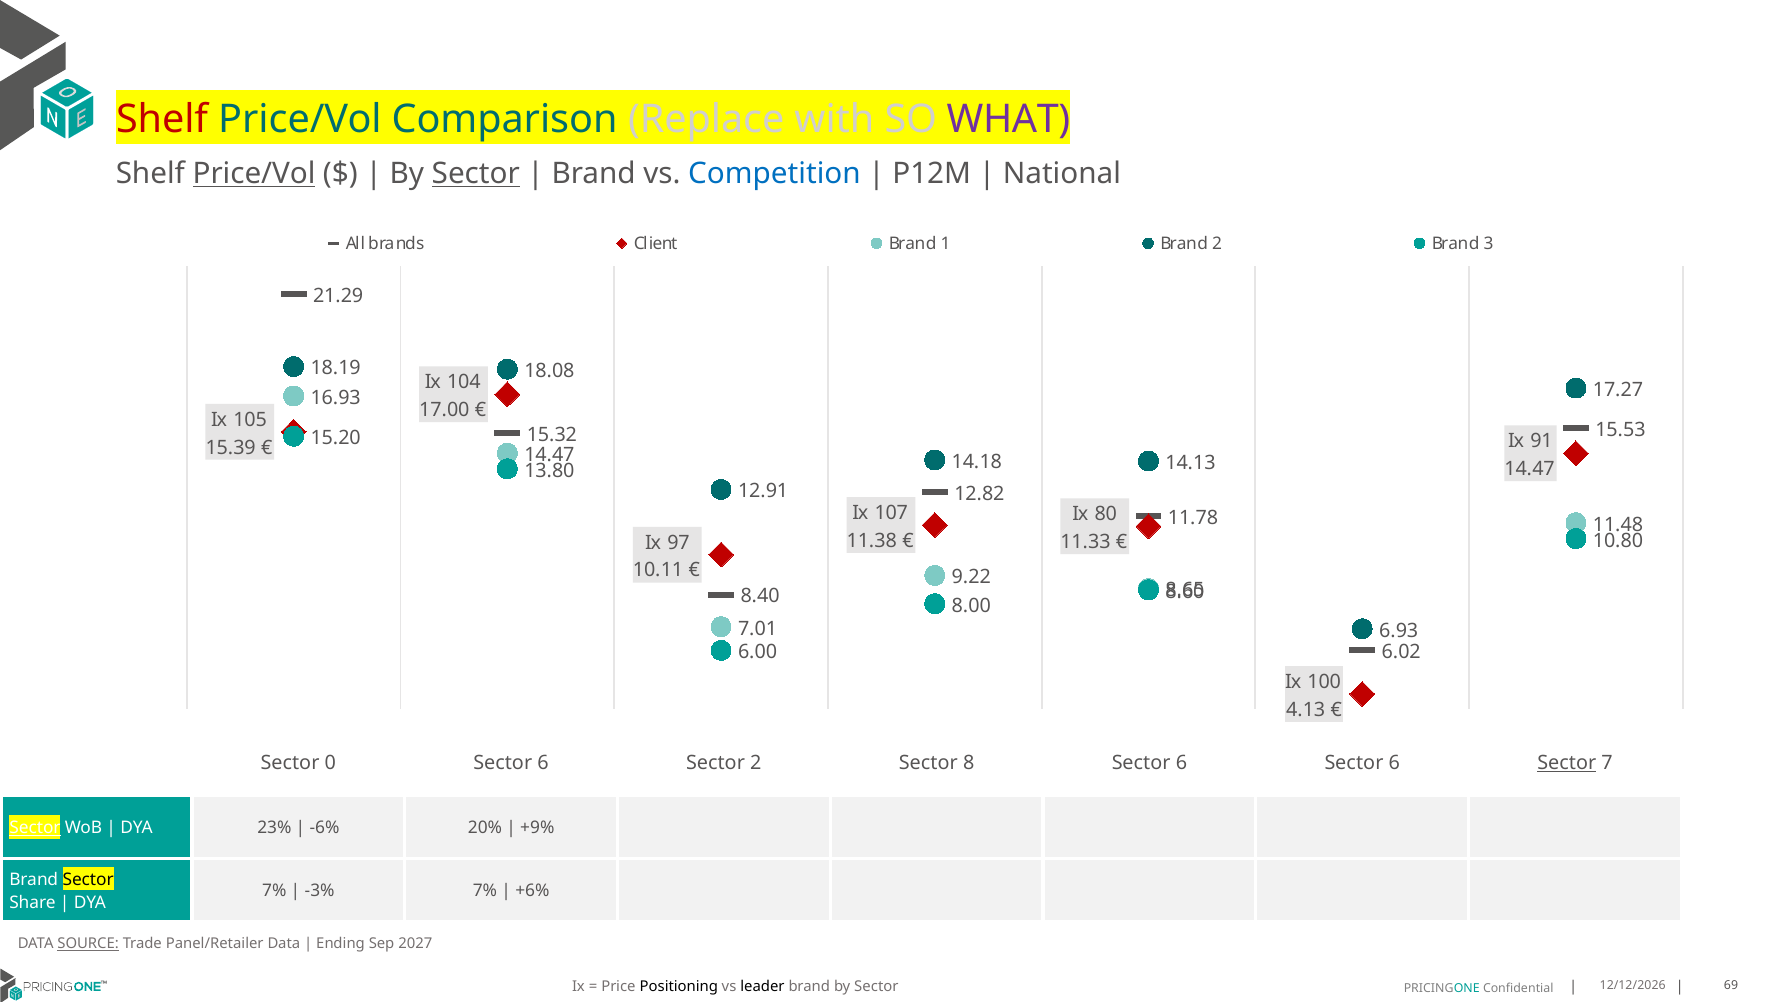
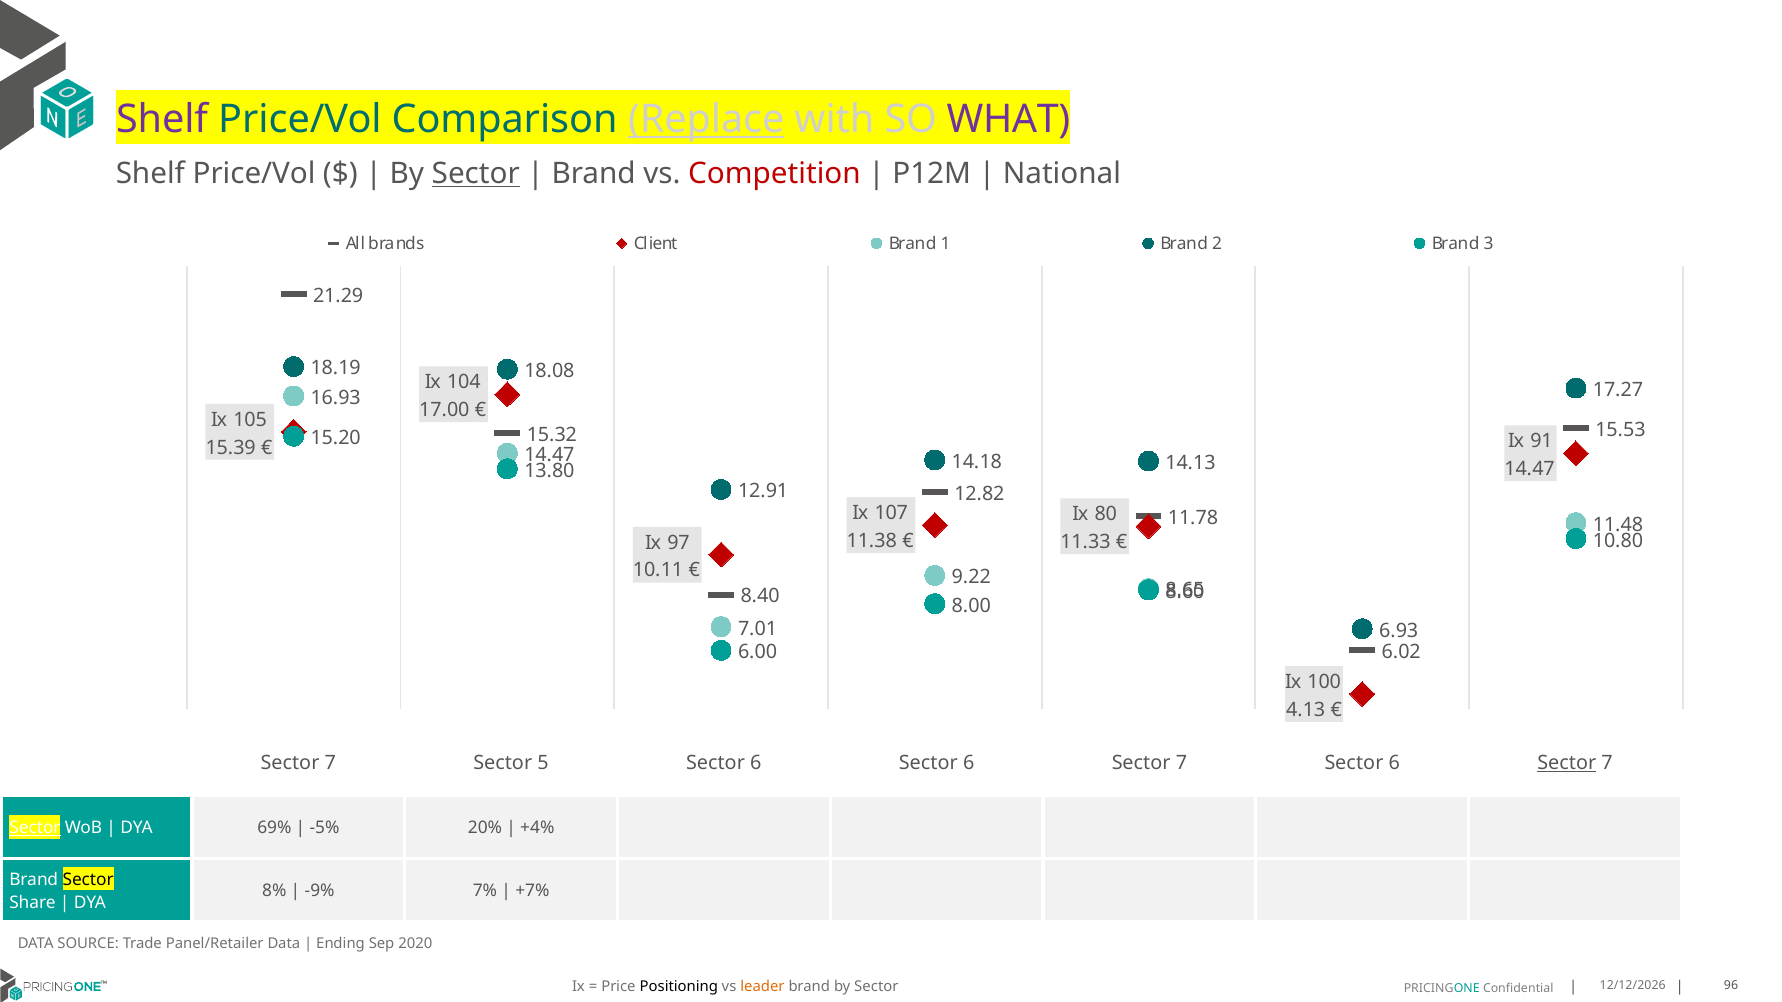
Shelf colour: red -> purple (162, 120)
Replace underline: none -> present (706, 120)
Price/Vol underline: present -> none (254, 174)
Competition colour: blue -> red (775, 174)
0: 0 -> 7 (330, 763)
6: 6 -> 5 (543, 763)
2: 2 -> 6 (756, 763)
8: 8 -> 6 (969, 763)
6: 6 -> 7 (1181, 763)
23%: 23% -> 69% (274, 828)
-6%: -6% -> -5% (325, 828)
+9%: +9% -> +4% (537, 828)
7%: 7% -> 8% (274, 892)
-3%: -3% -> -9% (320, 892)
+6%: +6% -> +7% (532, 892)
SOURCE underline: present -> none (88, 944)
2027: 2027 -> 2020 (415, 944)
leader colour: black -> orange (763, 987)
69: 69 -> 96 (1731, 986)
